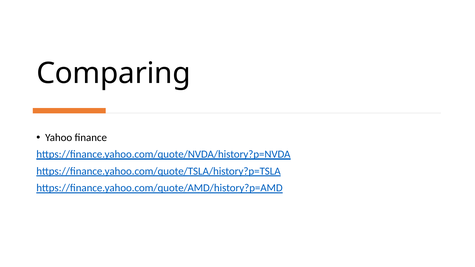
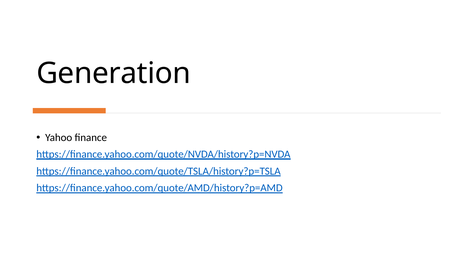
Comparing: Comparing -> Generation (114, 73)
